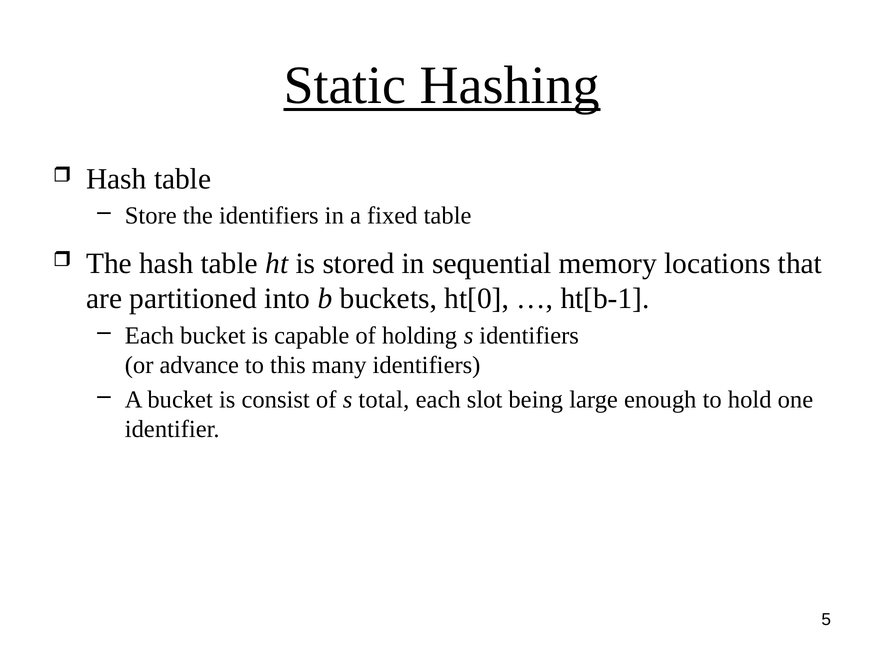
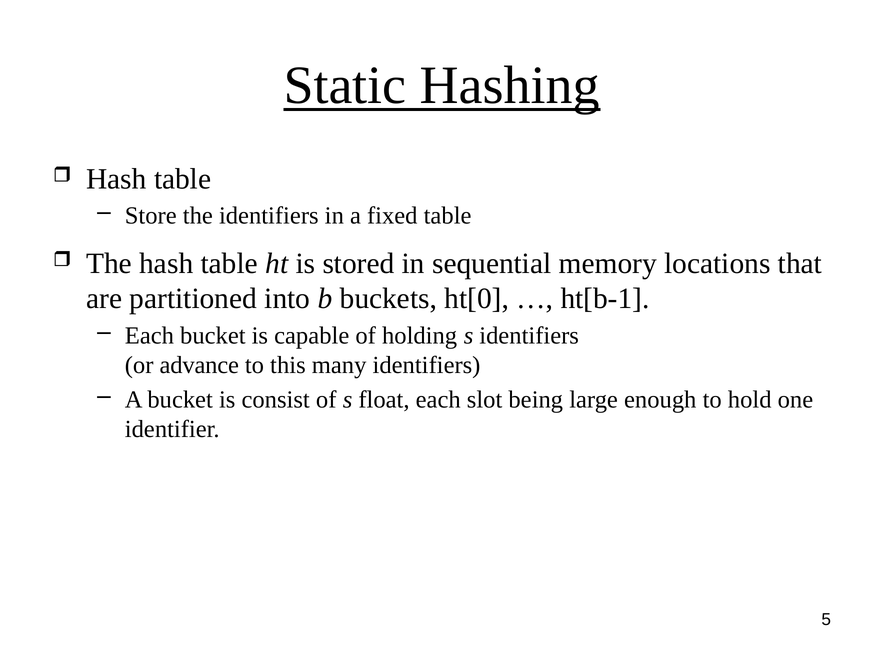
total: total -> float (384, 400)
